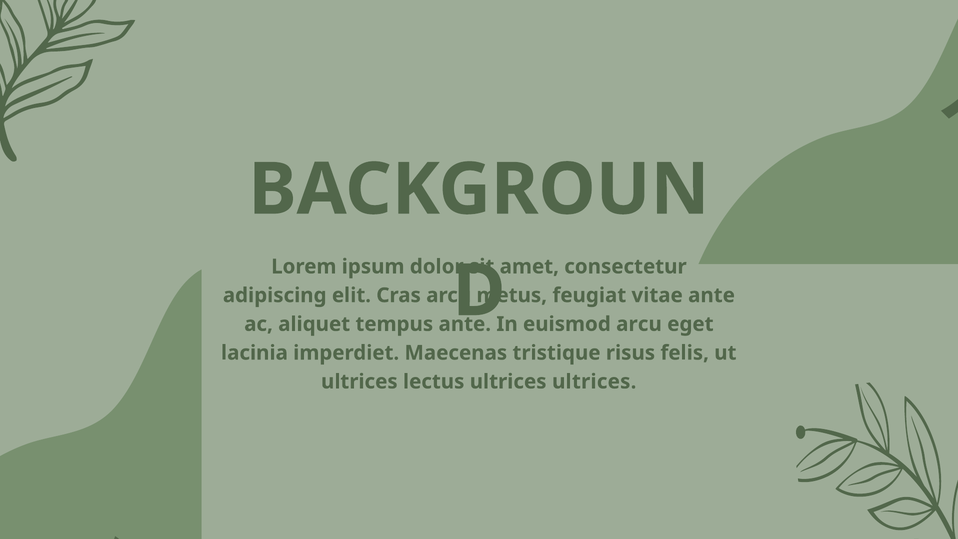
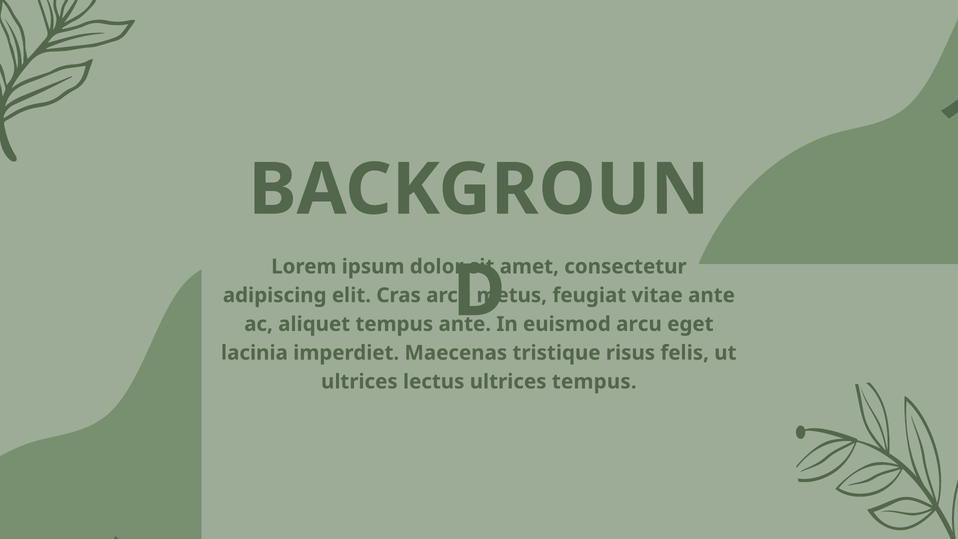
ultrices ultrices: ultrices -> tempus (594, 382)
